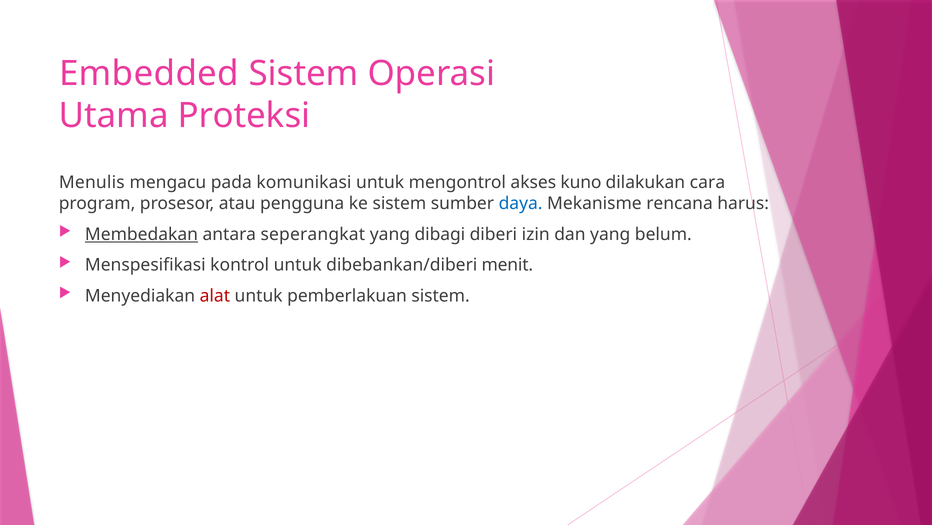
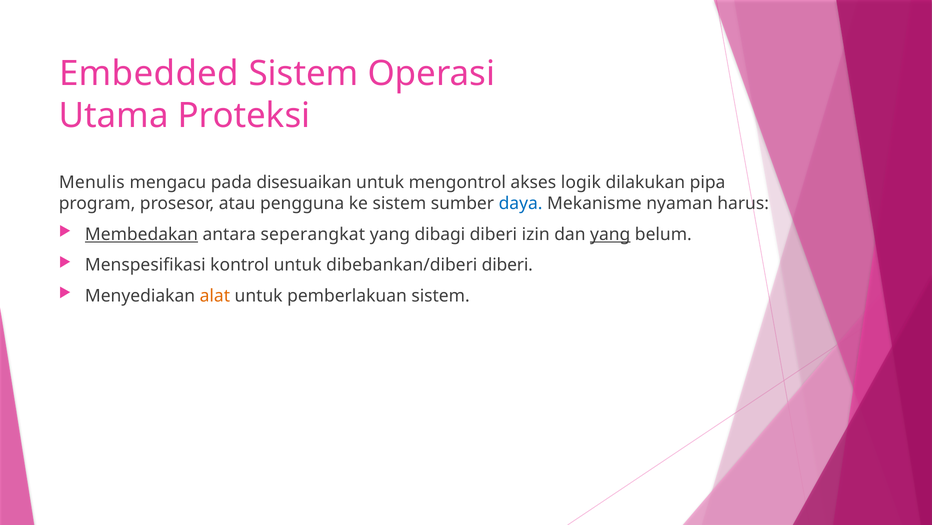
komunikasi: komunikasi -> disesuaikan (304, 182)
kuno: kuno -> logik (581, 182)
cara: cara -> pipa (708, 182)
rencana: rencana -> nyaman (680, 203)
yang underline: none -> present (610, 234)
dibebankan/diberi menit: menit -> diberi (507, 265)
alat colour: red -> orange (215, 295)
